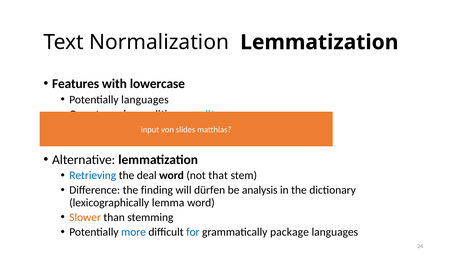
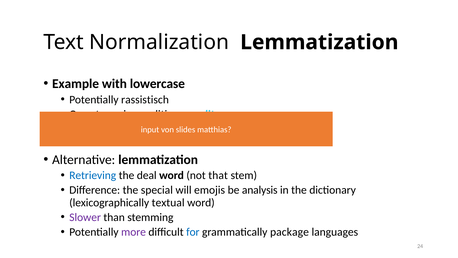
Features: Features -> Example (76, 84)
Potentially languages: languages -> rassistisch (145, 99)
finding: finding -> special (157, 190)
dürfen: dürfen -> emojis (210, 190)
lemma: lemma -> textual (168, 202)
Slower colour: orange -> purple (85, 217)
more colour: blue -> purple (134, 232)
